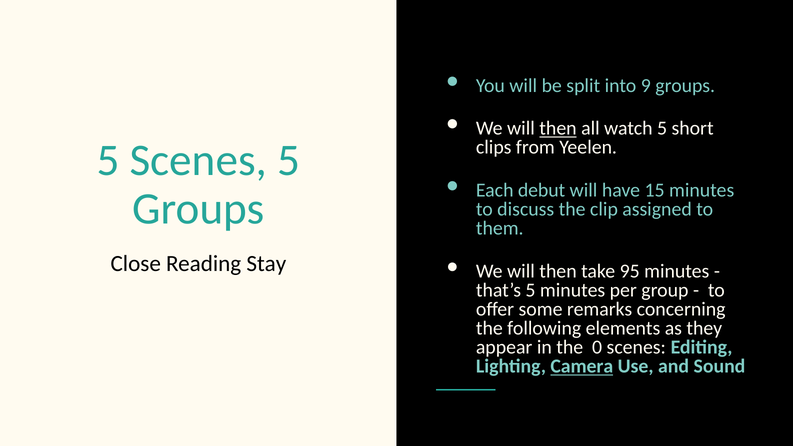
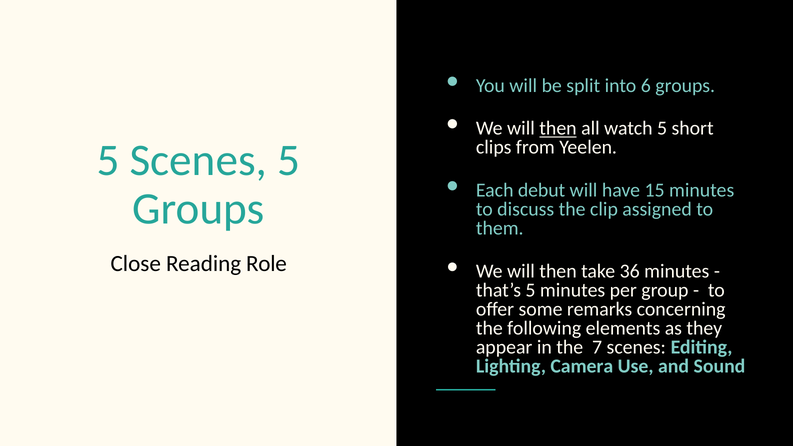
9: 9 -> 6 (646, 86)
Stay: Stay -> Role (266, 264)
95: 95 -> 36 (630, 271)
0: 0 -> 7 (597, 347)
Camera underline: present -> none (582, 366)
